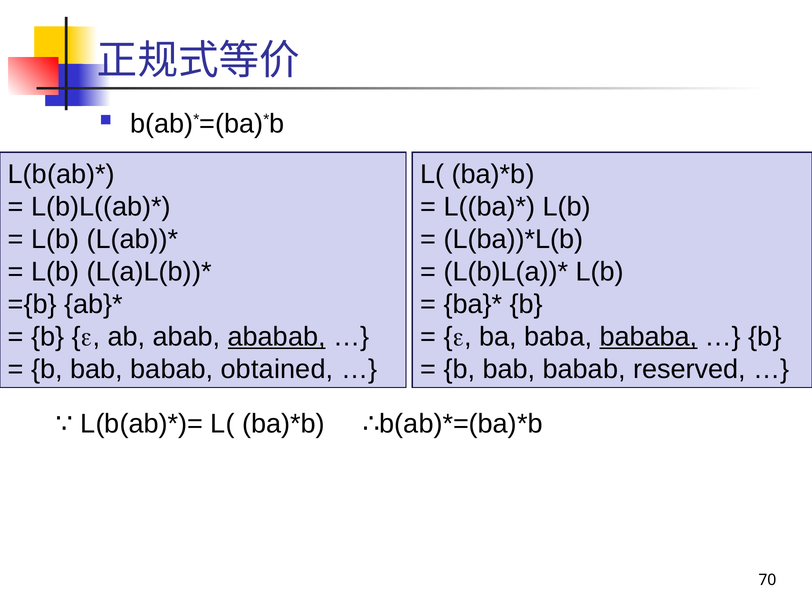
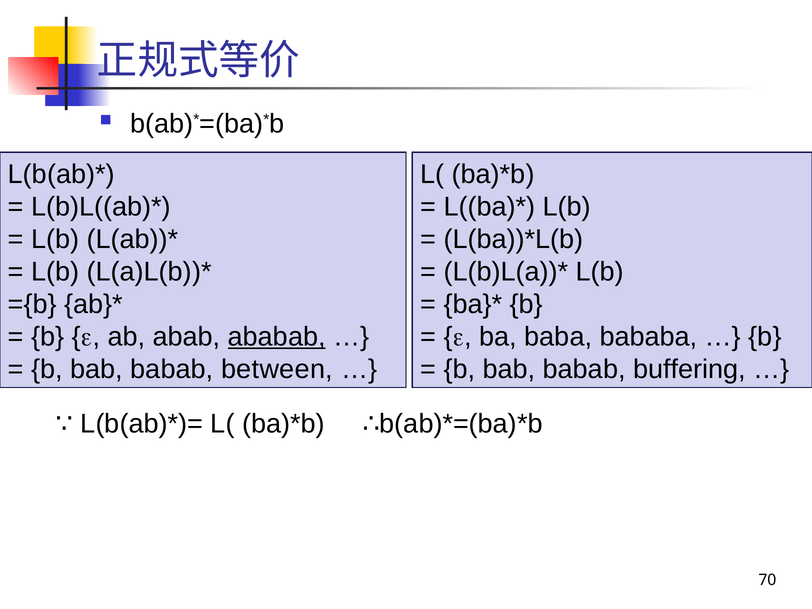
bababa underline: present -> none (648, 337)
obtained: obtained -> between (277, 369)
reserved: reserved -> buffering (689, 369)
